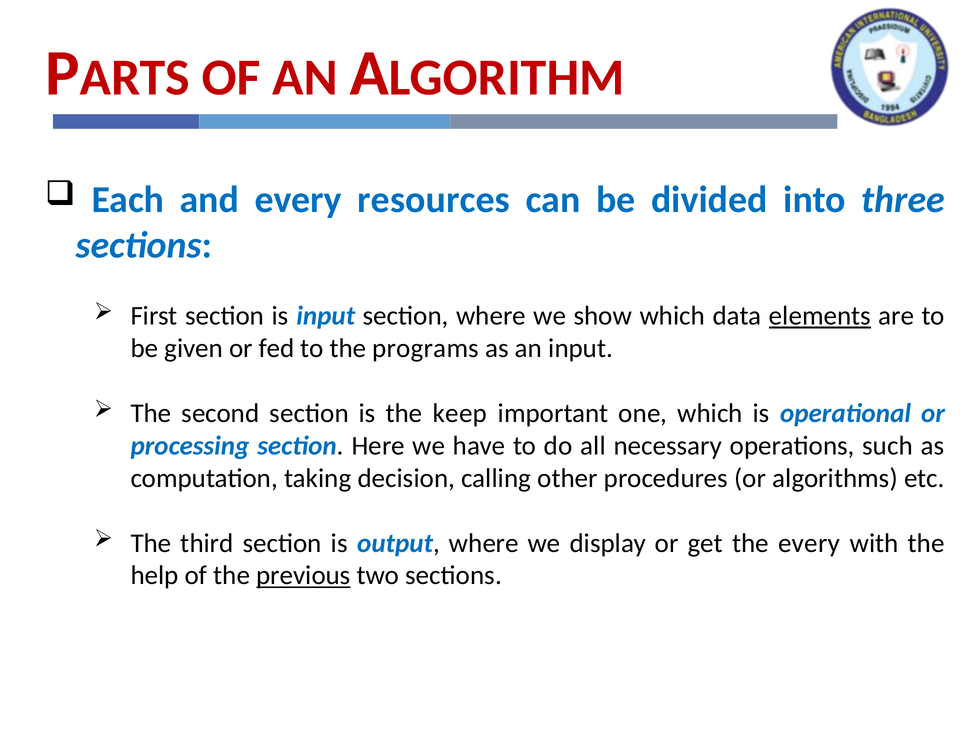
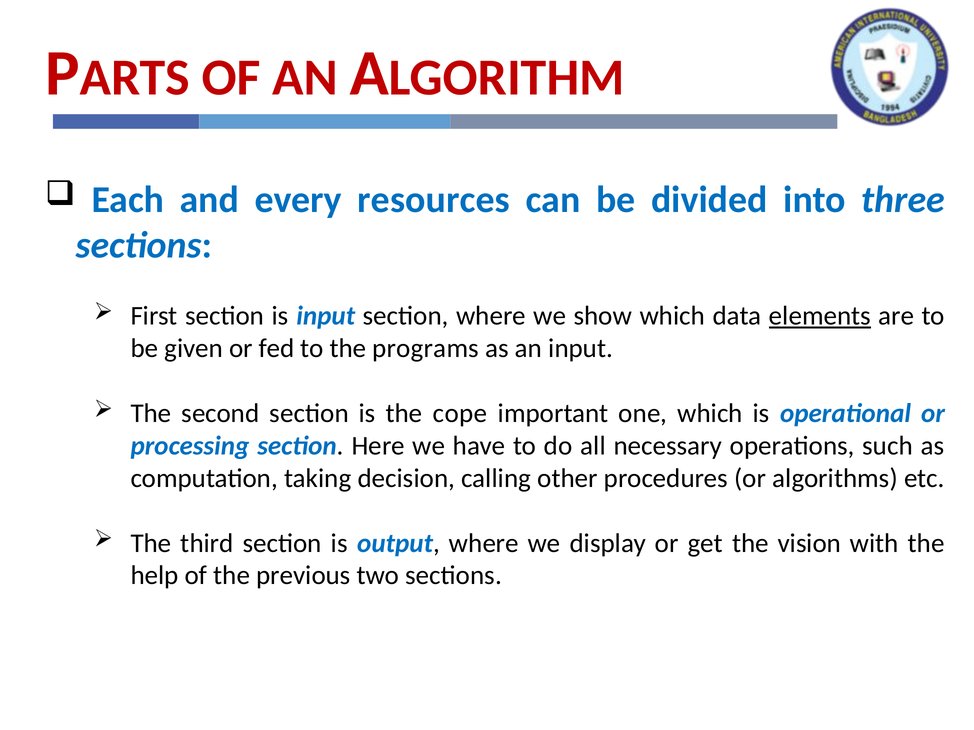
keep: keep -> cope (460, 414)
the every: every -> vision (809, 543)
previous underline: present -> none (303, 576)
